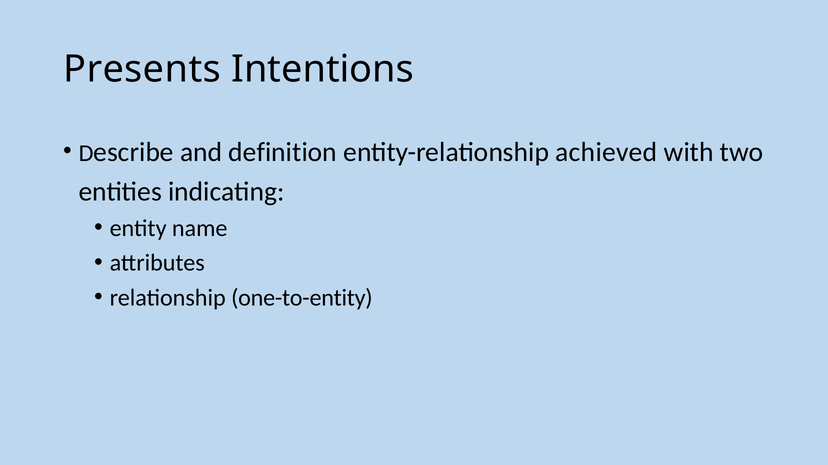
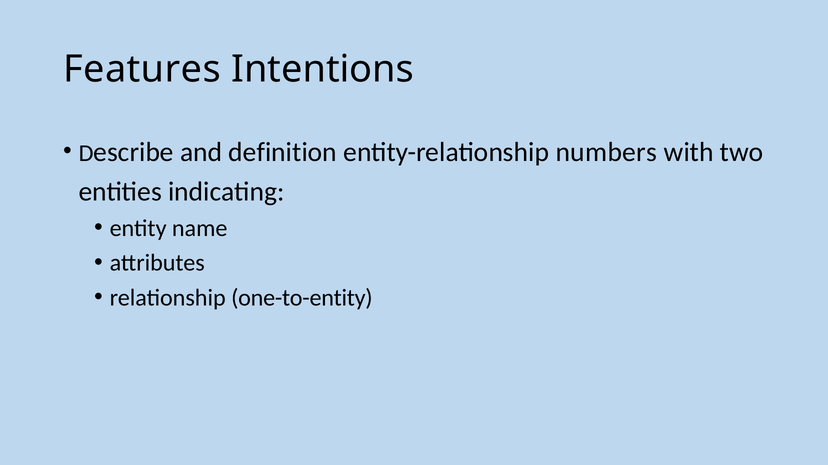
Presents: Presents -> Features (142, 70)
achieved: achieved -> numbers (606, 152)
